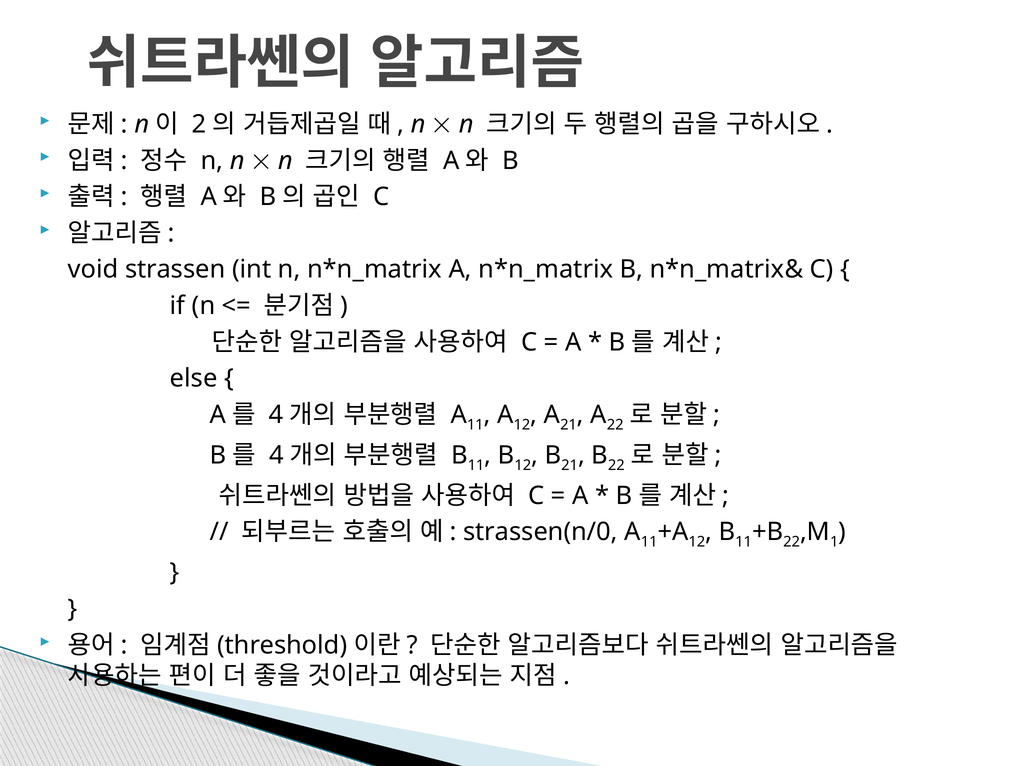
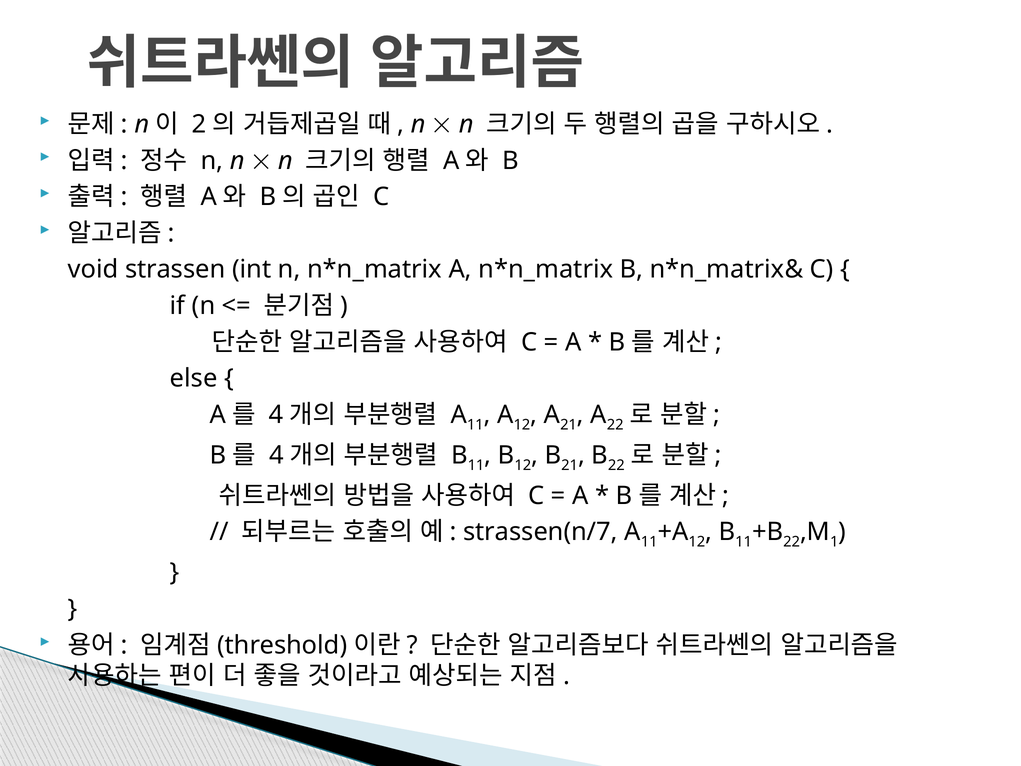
strassen(n/0: strassen(n/0 -> strassen(n/7 (540, 532)
